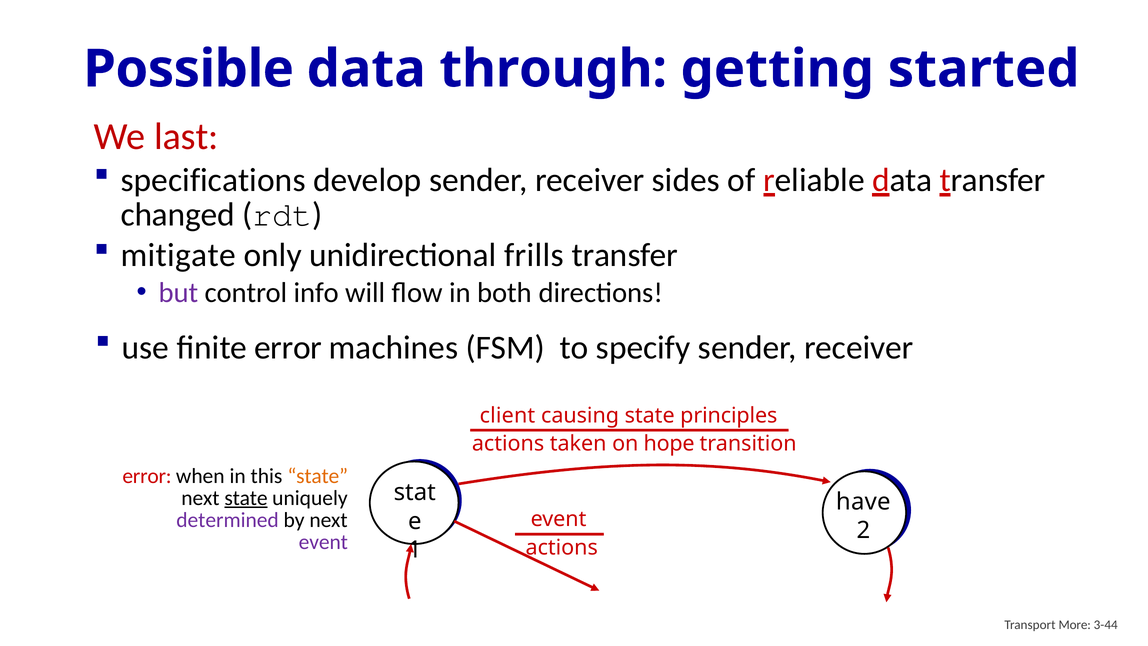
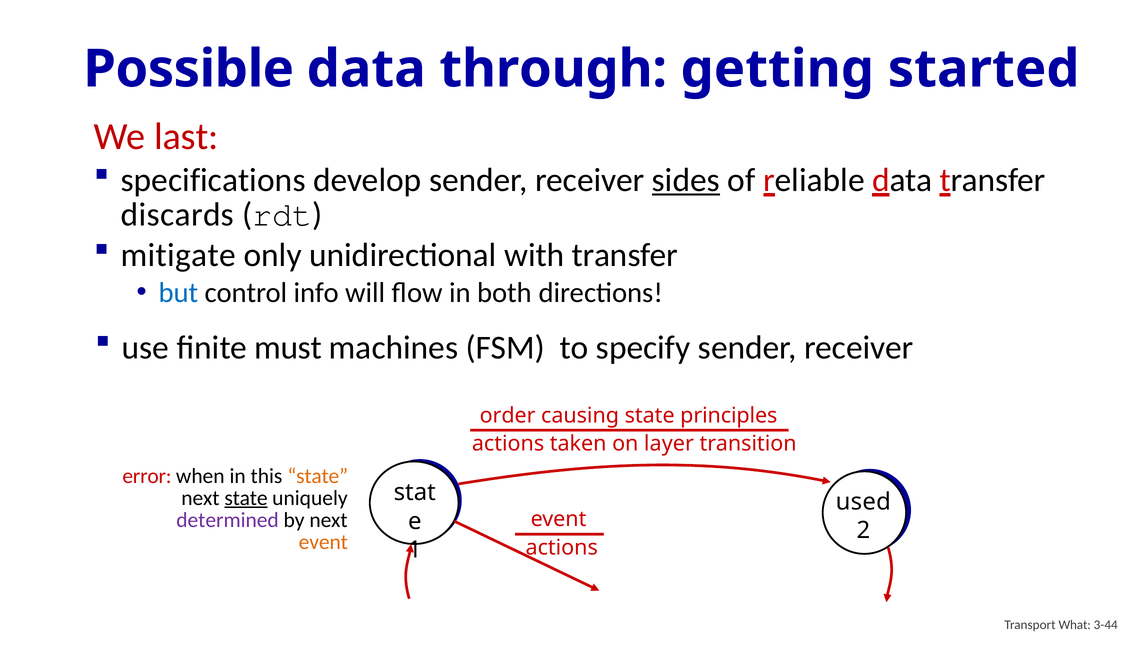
sides underline: none -> present (686, 180)
changed: changed -> discards (177, 214)
frills: frills -> with (534, 255)
but colour: purple -> blue (178, 293)
finite error: error -> must (288, 347)
client: client -> order (508, 416)
hope: hope -> layer (669, 443)
have: have -> used (863, 502)
event colour: purple -> orange (323, 542)
More: More -> What (1075, 625)
